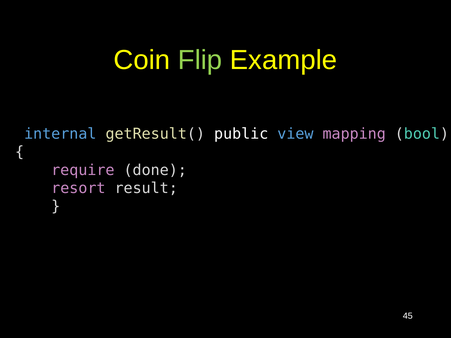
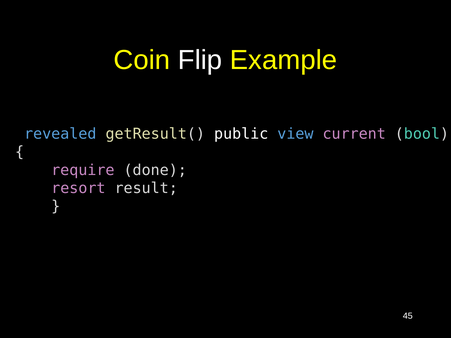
Flip colour: light green -> white (200, 60)
internal: internal -> revealed (60, 134)
mapping: mapping -> current (354, 134)
